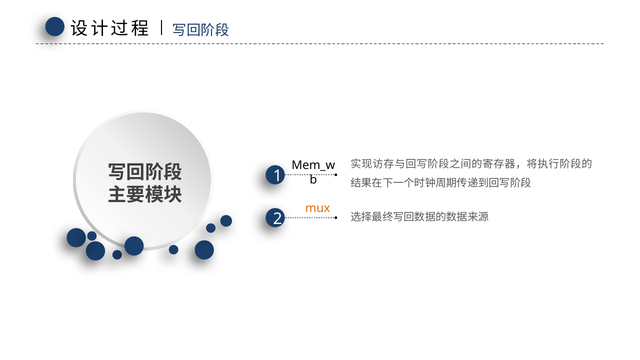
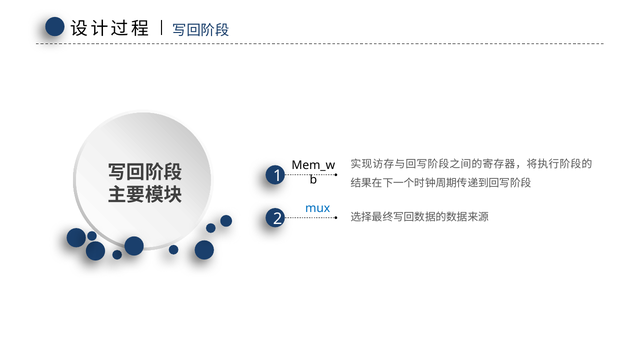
mux colour: orange -> blue (318, 208)
